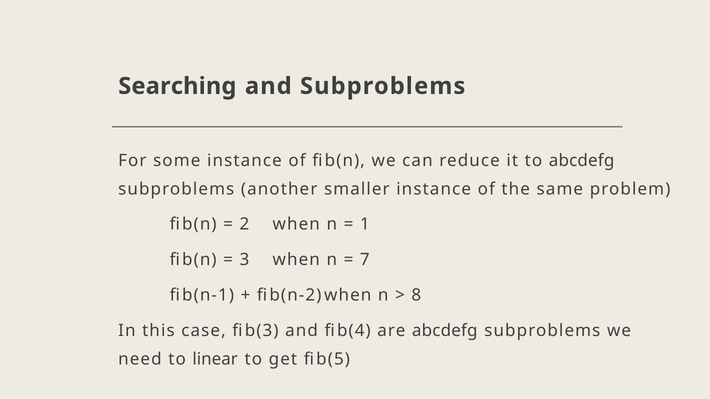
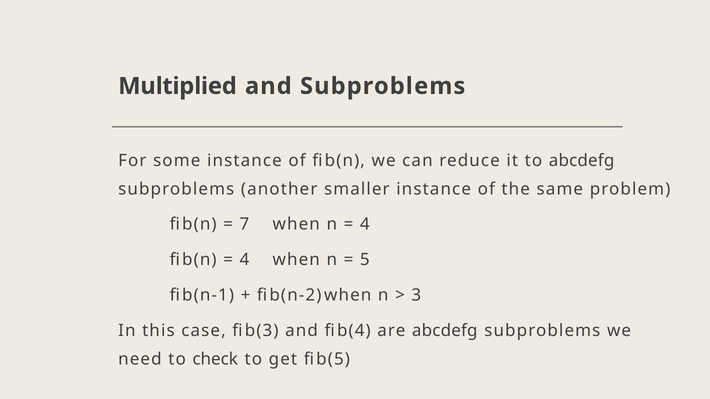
Searching: Searching -> Multiplied (177, 86)
2: 2 -> 7 (244, 225)
1: 1 -> 4 (365, 225)
3: 3 -> 4 (244, 260)
7: 7 -> 5 (365, 260)
8: 8 -> 3 (416, 295)
linear: linear -> check (215, 359)
